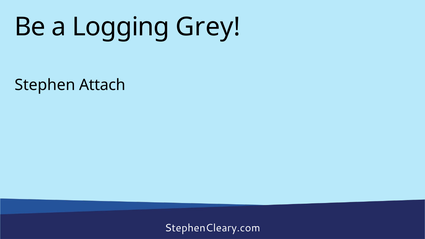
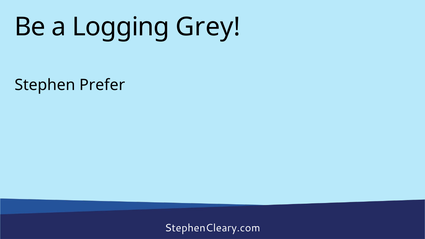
Attach: Attach -> Prefer (102, 85)
